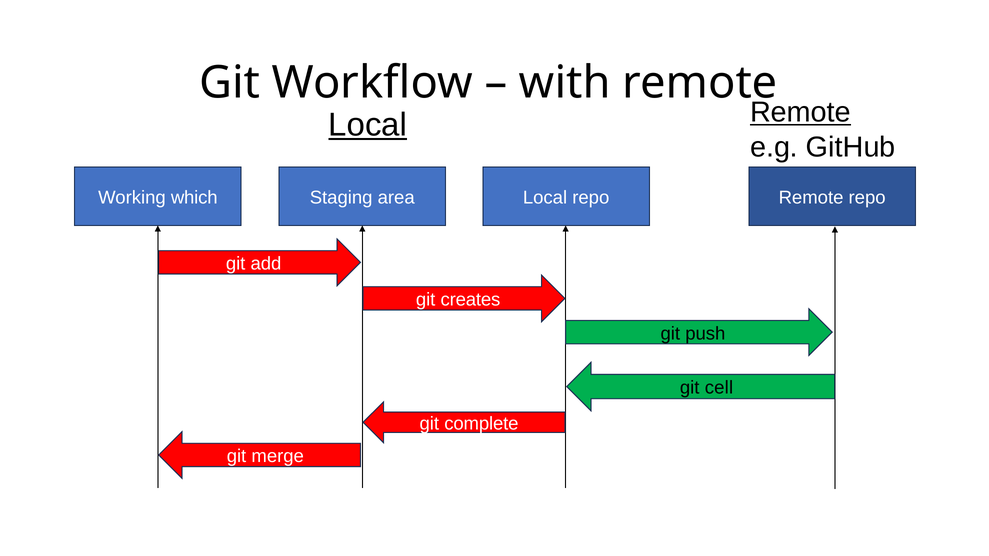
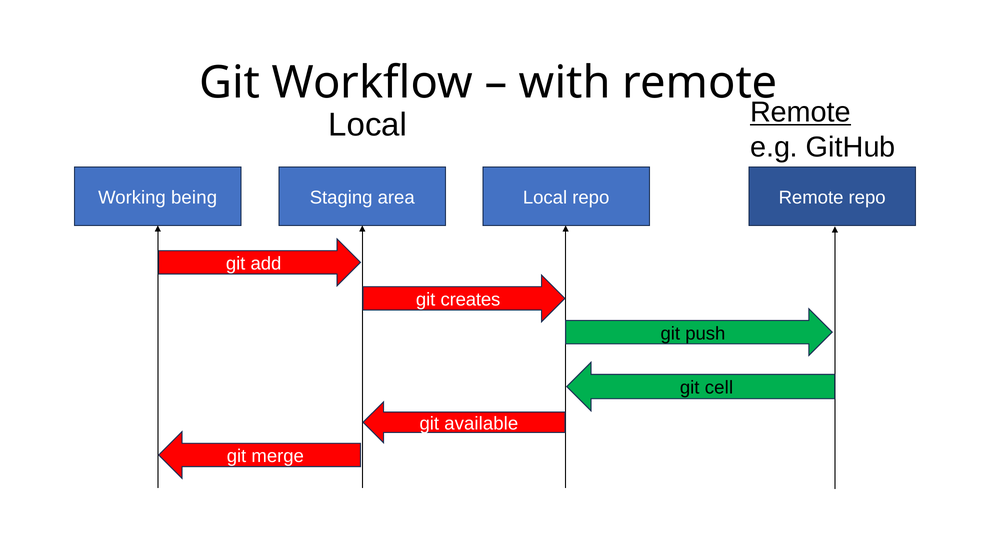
Local underline: present -> none (368, 125)
which: which -> being (194, 198)
complete: complete -> available (481, 424)
